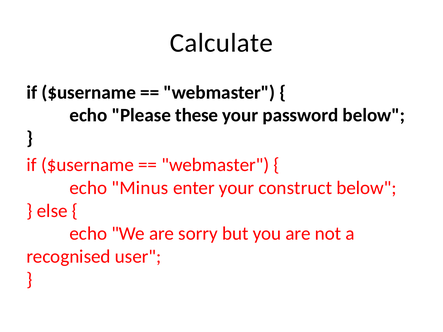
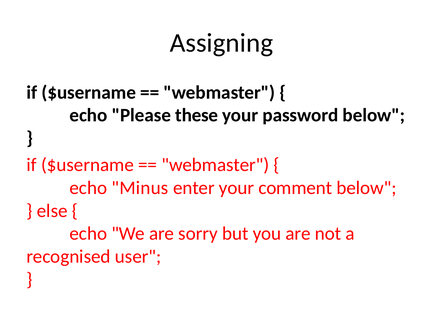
Calculate: Calculate -> Assigning (221, 43)
construct: construct -> comment (295, 188)
